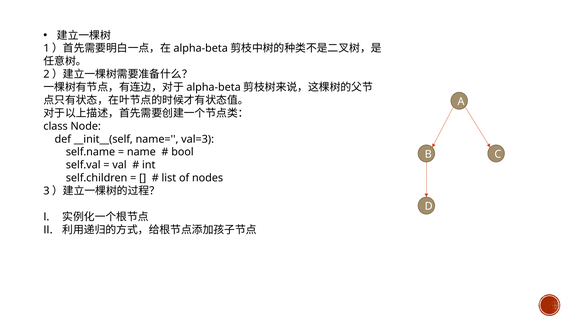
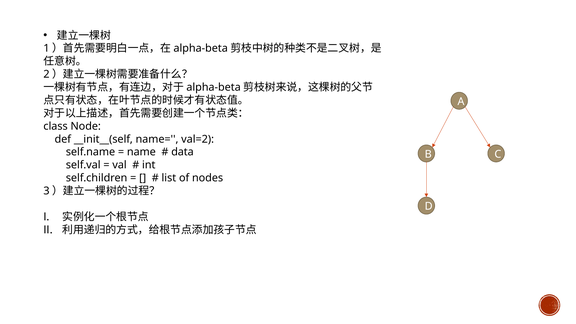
val=3: val=3 -> val=2 (198, 139)
bool: bool -> data (182, 152)
